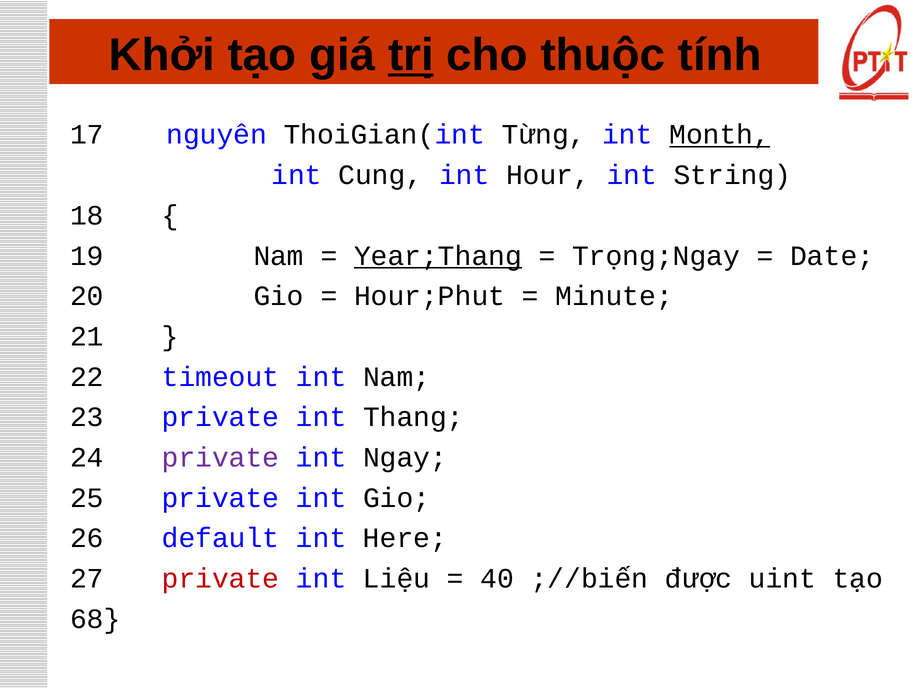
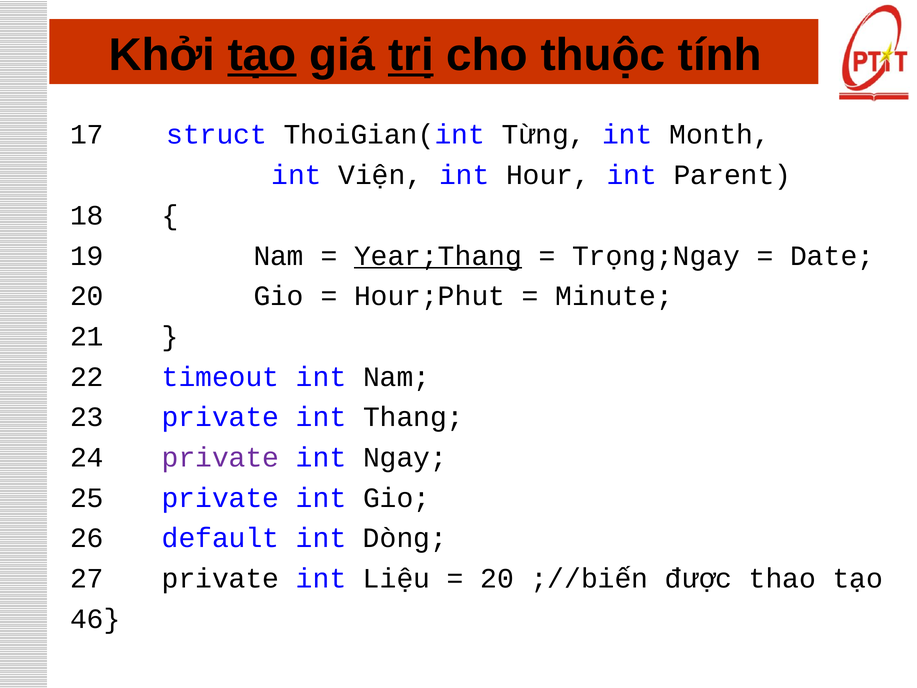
tạo underline: none -> present (262, 55)
nguyên: nguyên -> struct (217, 135)
Month underline: present -> none (720, 135)
Cung: Cung -> Viện (380, 175)
String: String -> Parent (732, 175)
Here: Here -> Dòng (405, 538)
private colour: red -> black (221, 578)
40: 40 -> 20 (497, 578)
uint: uint -> thao (782, 578)
68: 68 -> 46 (95, 619)
